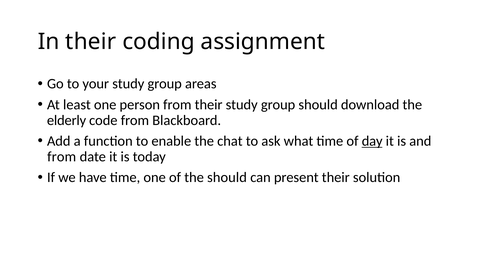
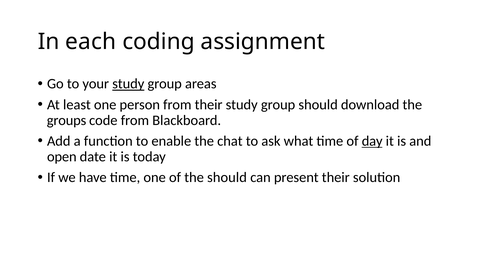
In their: their -> each (91, 42)
study underline: none -> present (128, 84)
elderly: elderly -> groups (67, 120)
from: from -> open (62, 156)
